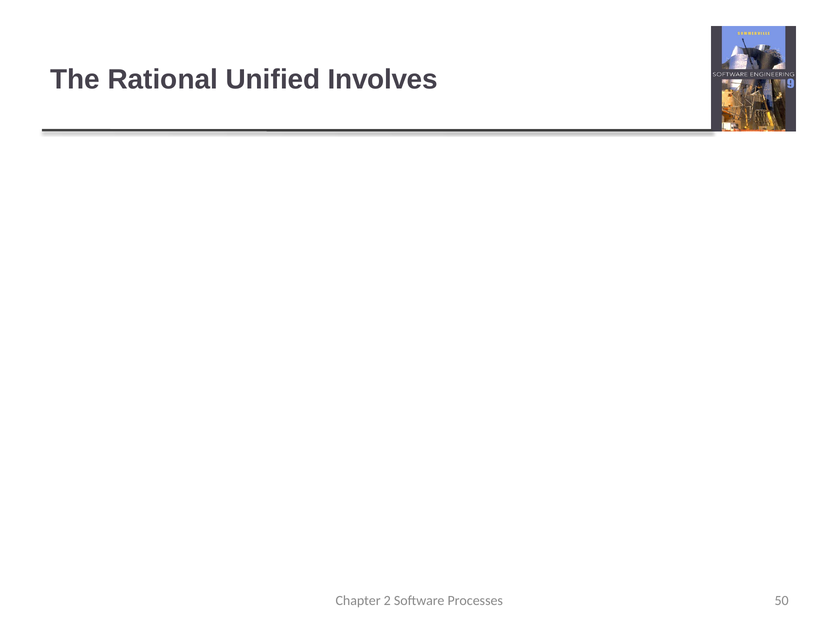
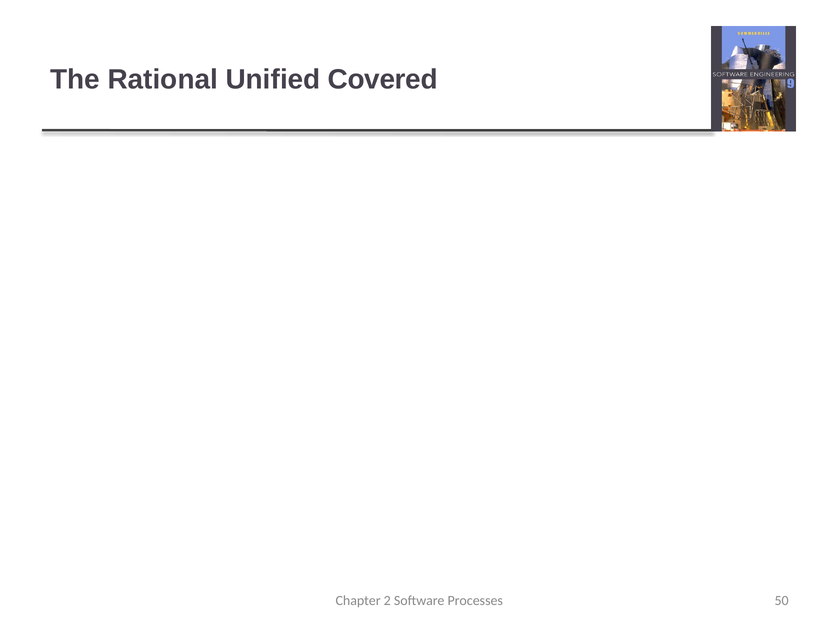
Involves: Involves -> Covered (383, 80)
